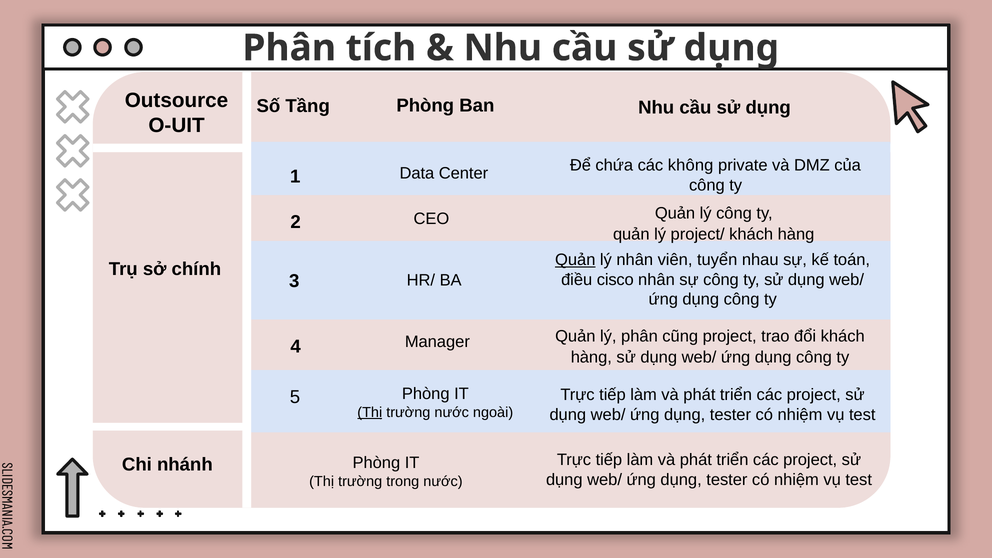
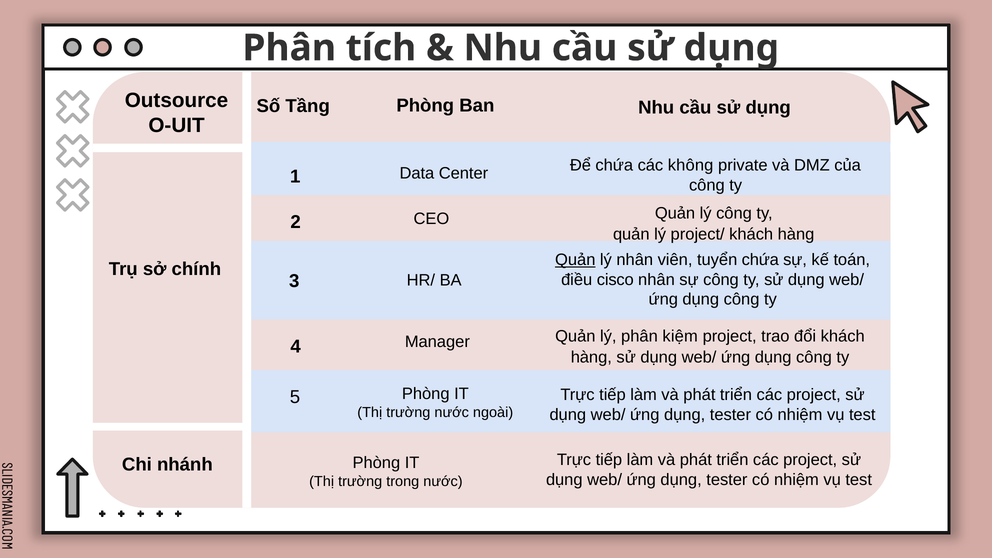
tuyển nhau: nhau -> chứa (760, 260)
cũng: cũng -> kiệm (680, 336)
Thị underline: present -> none (370, 412)
